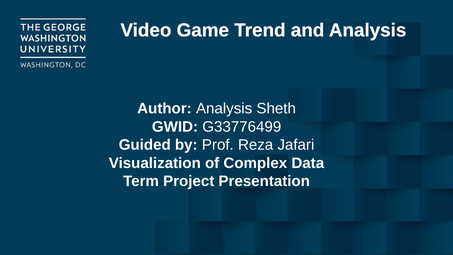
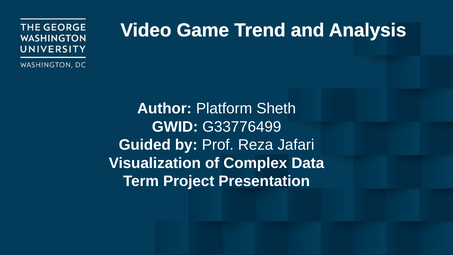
Author Analysis: Analysis -> Platform (224, 109)
